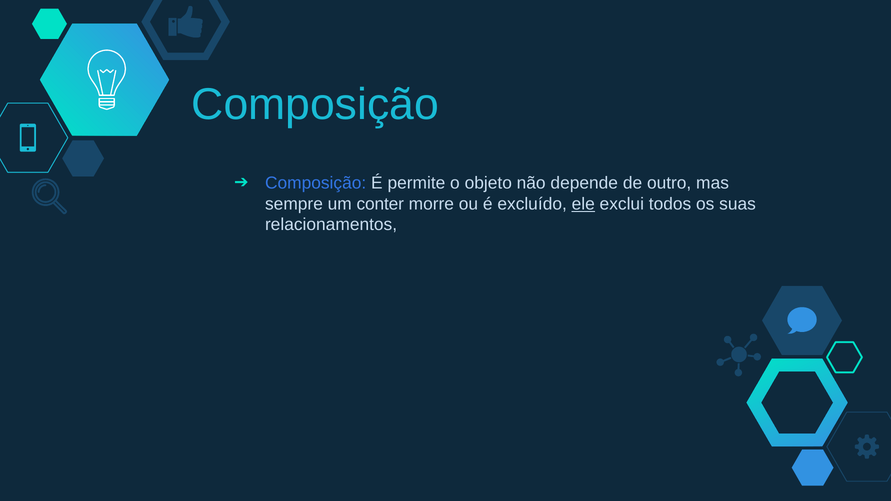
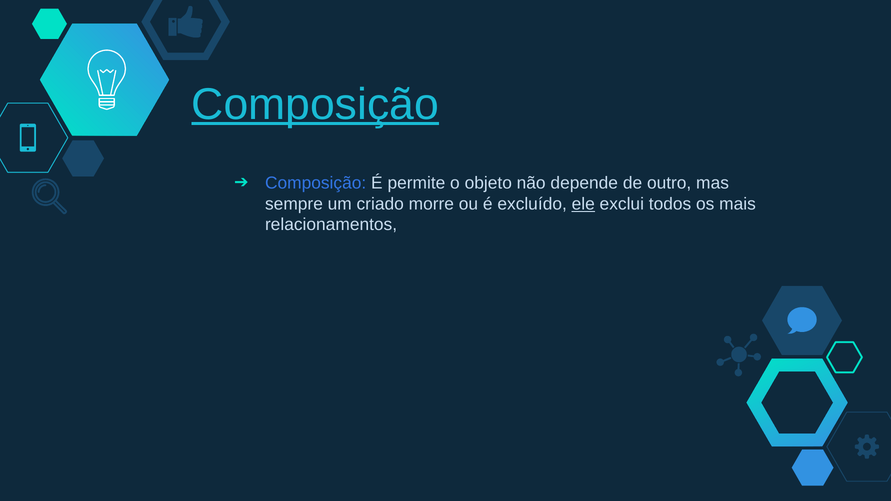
Composição underline: none -> present (315, 104)
conter: conter -> criado (380, 204)
suas: suas -> mais (738, 204)
